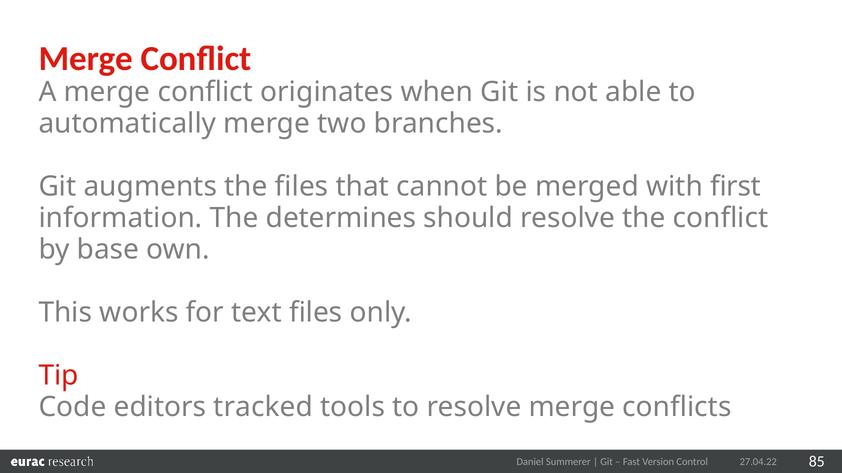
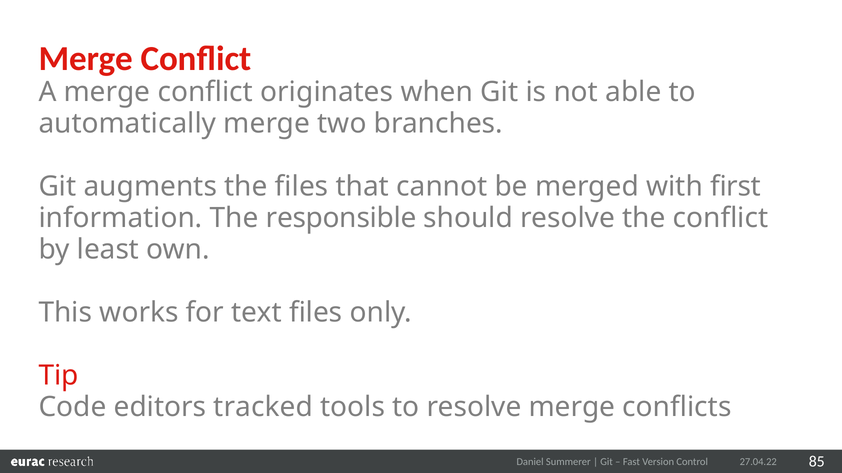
determines: determines -> responsible (341, 218)
base: base -> least (108, 250)
